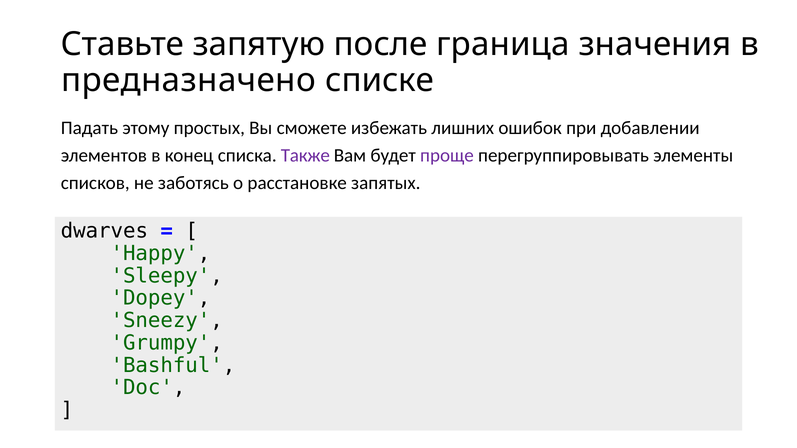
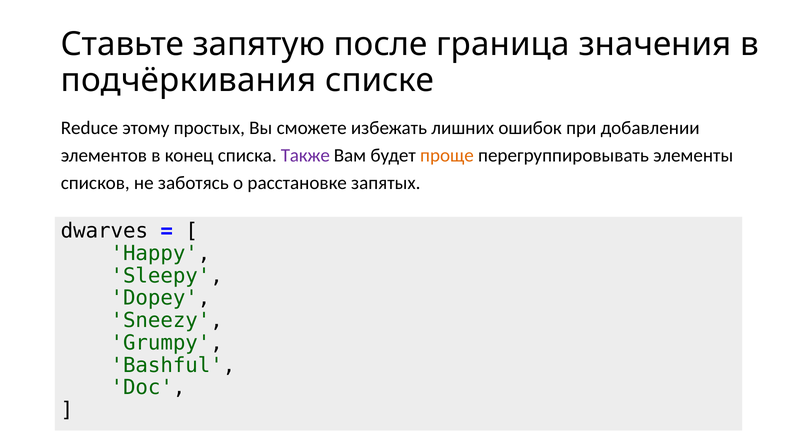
предназначено: предназначено -> подчёркивания (189, 80)
Падать: Падать -> Reduce (89, 128)
проще colour: purple -> orange (447, 156)
